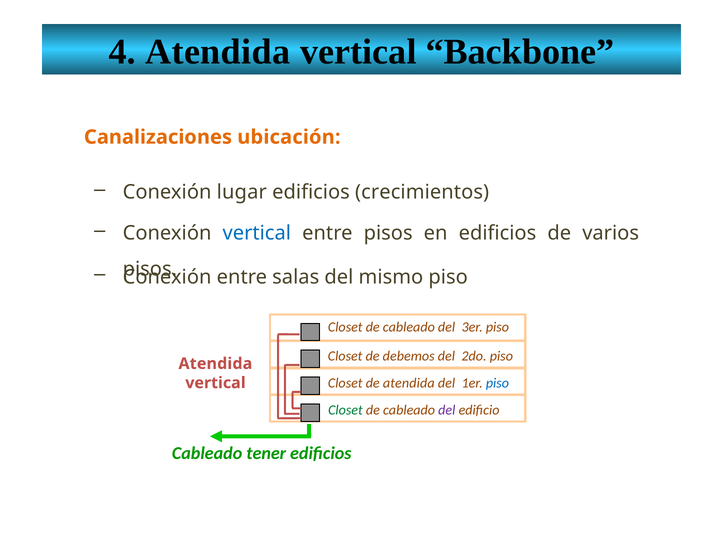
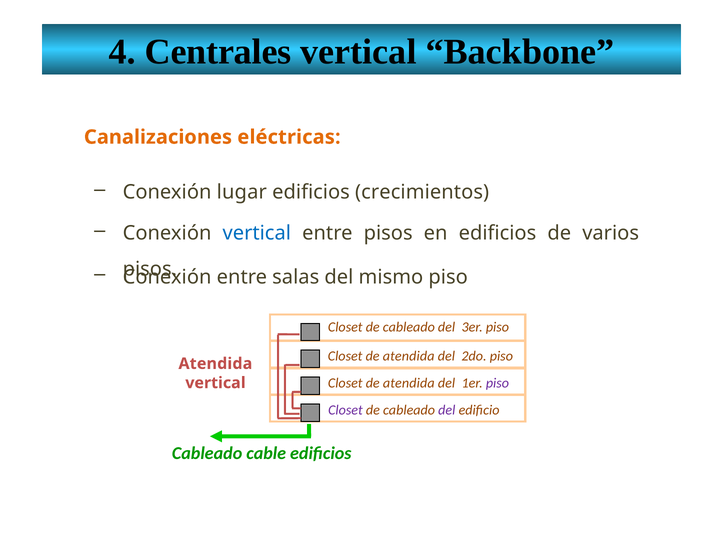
4 Atendida: Atendida -> Centrales (218, 52)
ubicación: ubicación -> eléctricas (289, 137)
debemos: debemos -> atendida (409, 357)
piso colour: blue -> purple (497, 383)
Closet colour: green -> purple (345, 410)
tener: tener -> cable (266, 453)
